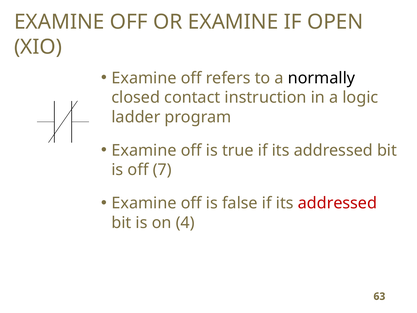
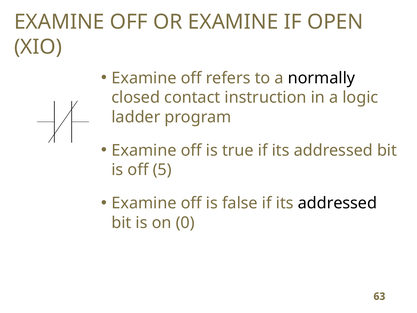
7: 7 -> 5 (162, 170)
addressed colour: red -> black (337, 203)
4: 4 -> 0 (185, 223)
